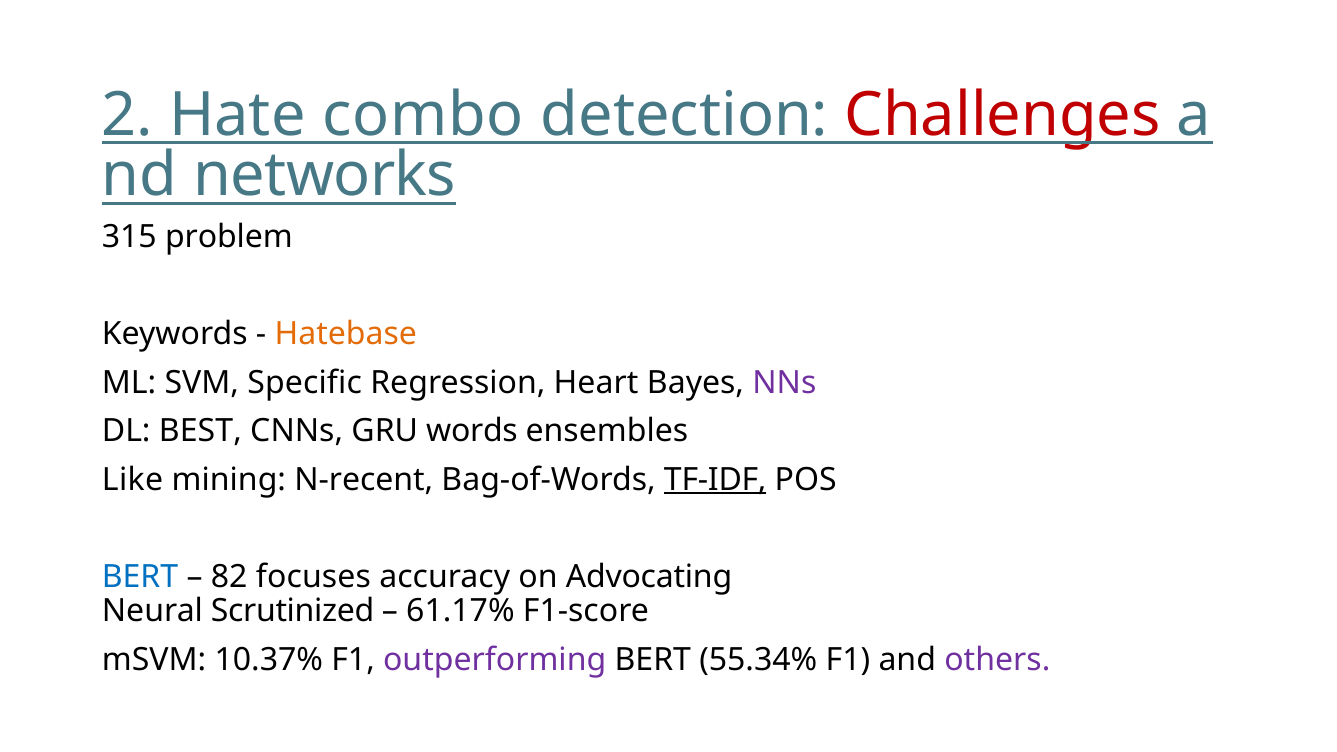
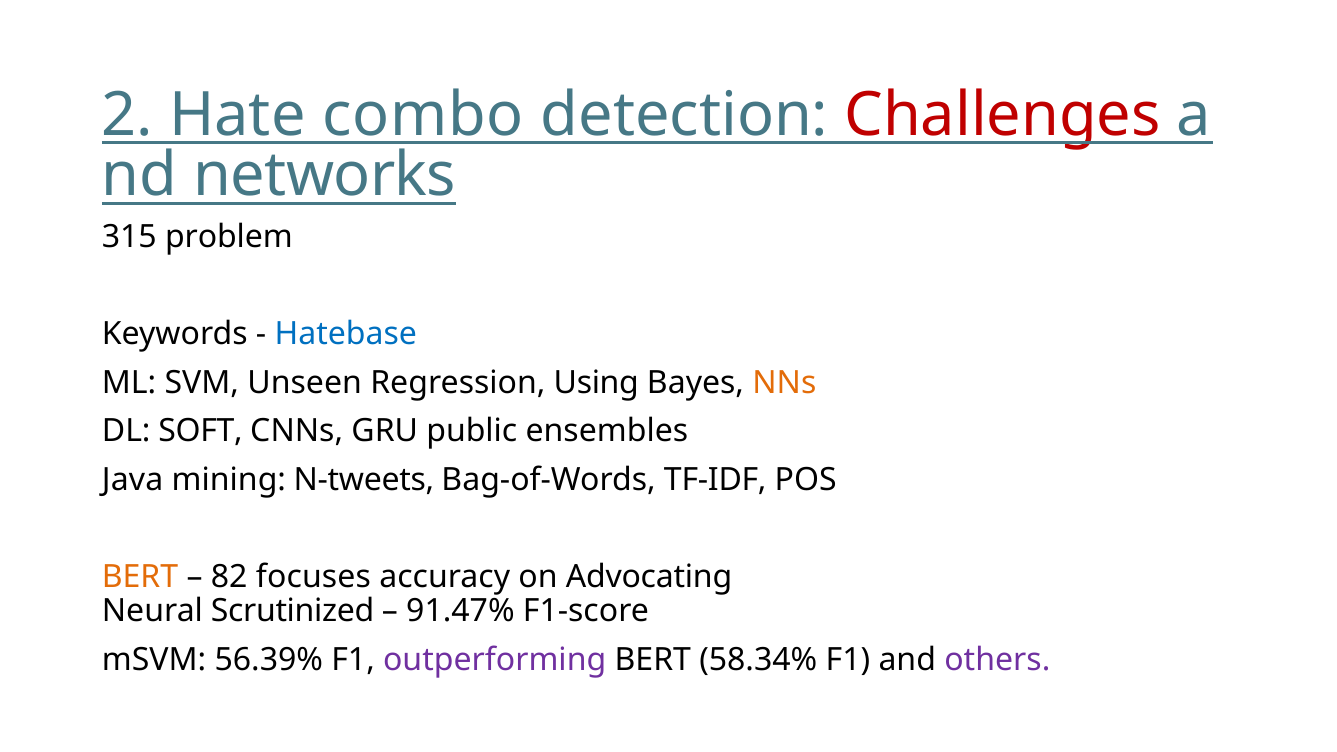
Hatebase colour: orange -> blue (346, 334)
Specific: Specific -> Unseen (305, 383)
Heart: Heart -> Using (596, 383)
NNs colour: purple -> orange (784, 383)
BEST: BEST -> SOFT (201, 431)
words: words -> public (472, 431)
Like: Like -> Java (133, 480)
N-recent: N-recent -> N-tweets (364, 480)
TF-IDF underline: present -> none (715, 480)
BERT colour: blue -> orange (140, 577)
61.17%: 61.17% -> 91.47% (460, 611)
10.37%: 10.37% -> 56.39% (269, 660)
55.34%: 55.34% -> 58.34% (758, 660)
